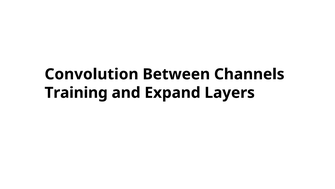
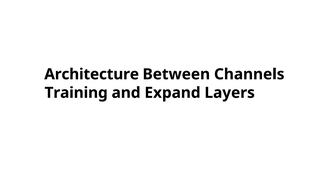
Convolution: Convolution -> Architecture (92, 74)
